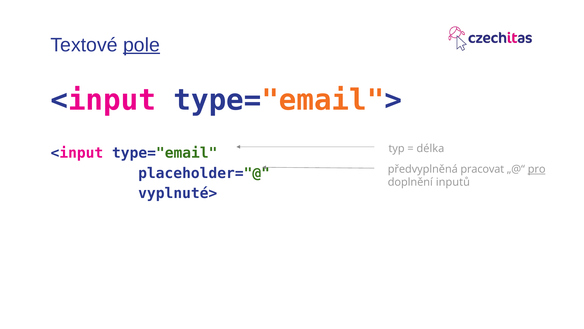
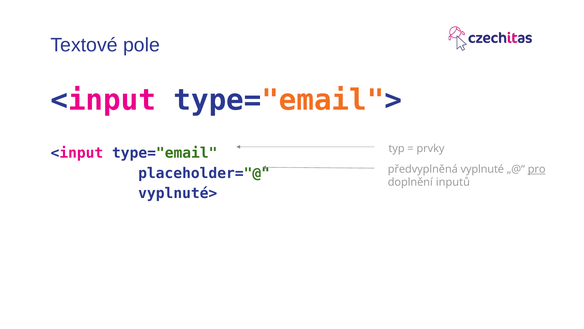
pole underline: present -> none (141, 45)
délka: délka -> prvky (430, 148)
pracovat: pracovat -> vyplnuté (482, 169)
